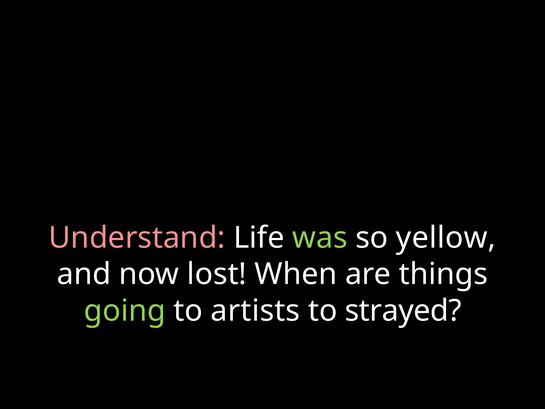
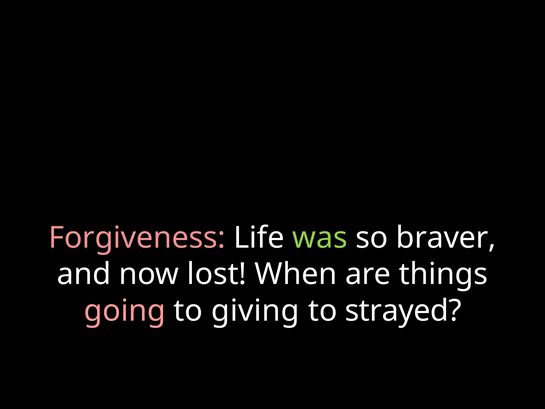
Understand: Understand -> Forgiveness (137, 238)
yellow: yellow -> braver (446, 238)
going colour: light green -> pink (125, 310)
artists: artists -> giving (255, 310)
